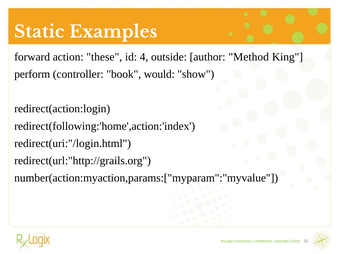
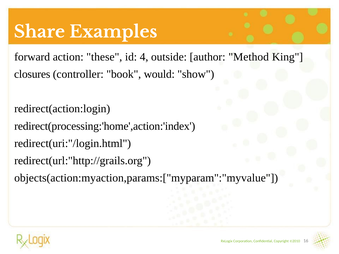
Static: Static -> Share (39, 32)
perform: perform -> closures (32, 74)
redirect(following:'home',action:'index: redirect(following:'home',action:'index -> redirect(processing:'home',action:'index (105, 126)
number(action:myaction,params:["myparam":"myvalue: number(action:myaction,params:["myparam":"myvalue -> objects(action:myaction,params:["myparam":"myvalue (146, 178)
